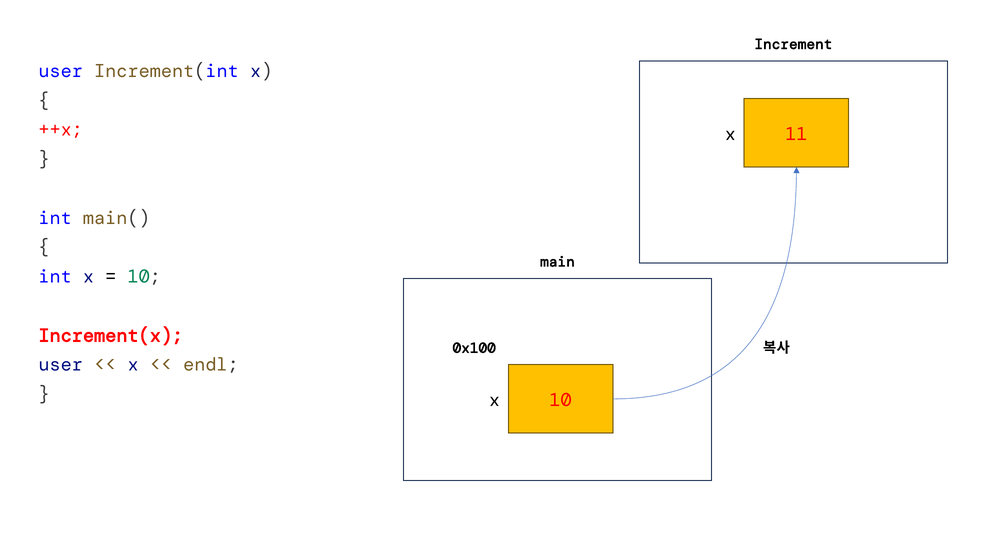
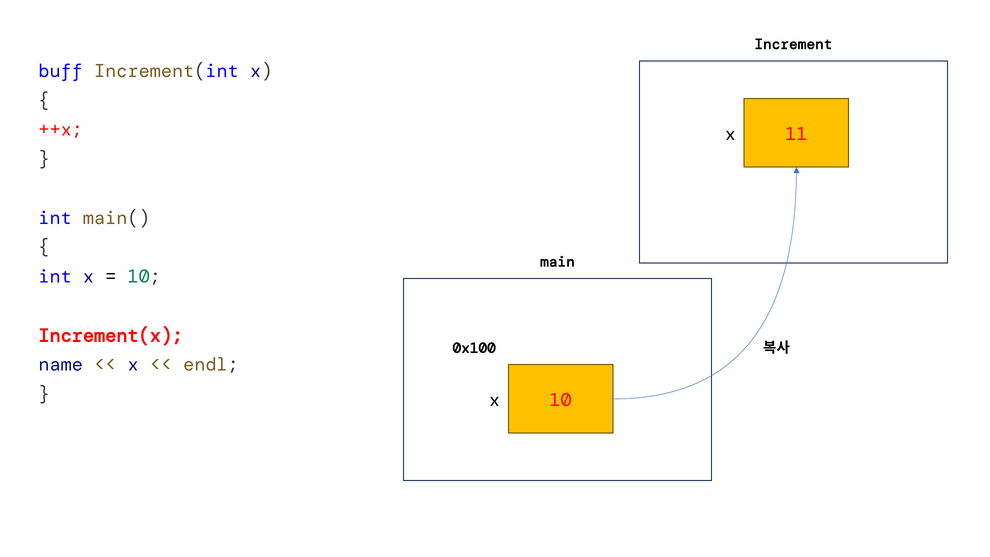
user: user -> buff (61, 71)
user: user -> name (61, 365)
